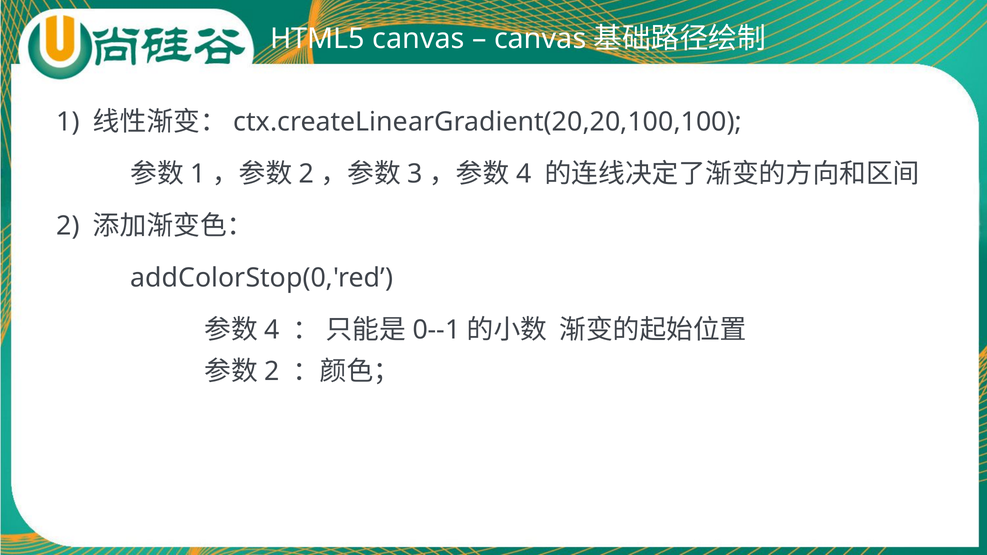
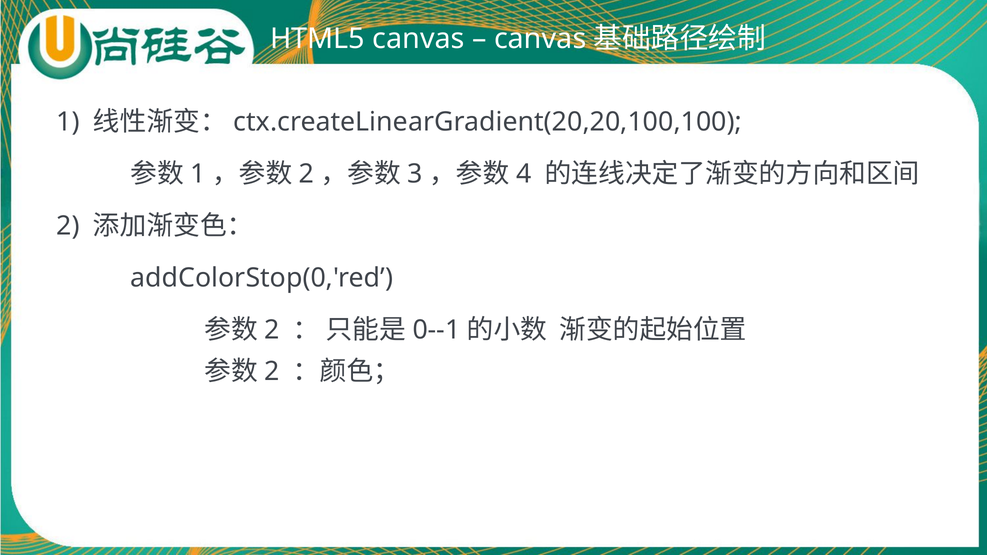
4: 4 -> 2 (272, 330)
